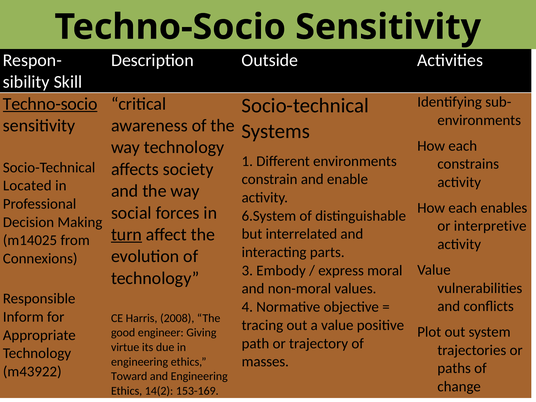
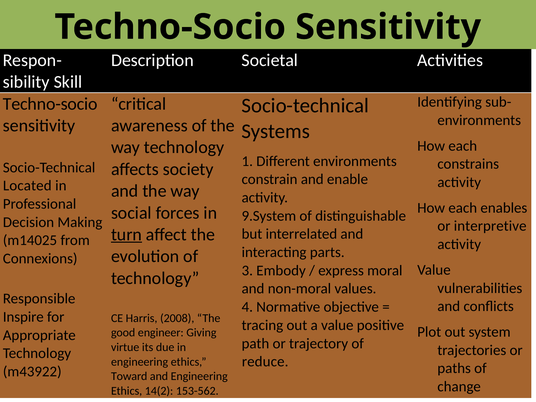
Outside: Outside -> Societal (270, 60)
Techno-socio underline: present -> none (50, 104)
6.System: 6.System -> 9.System (269, 216)
Inform: Inform -> Inspire (23, 317)
masses: masses -> reduce (265, 362)
153-169: 153-169 -> 153-562 (197, 391)
